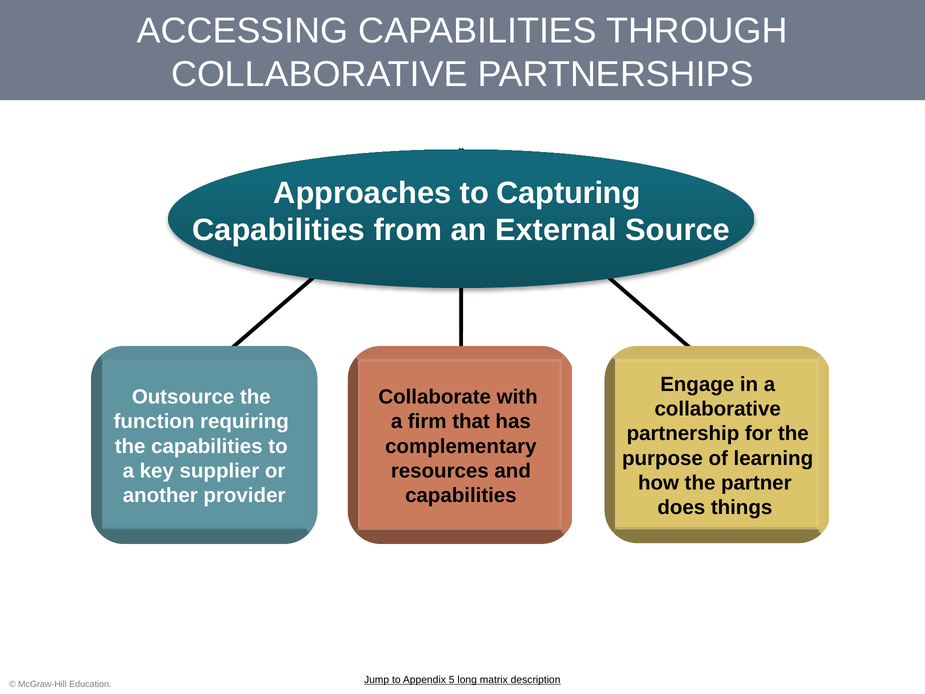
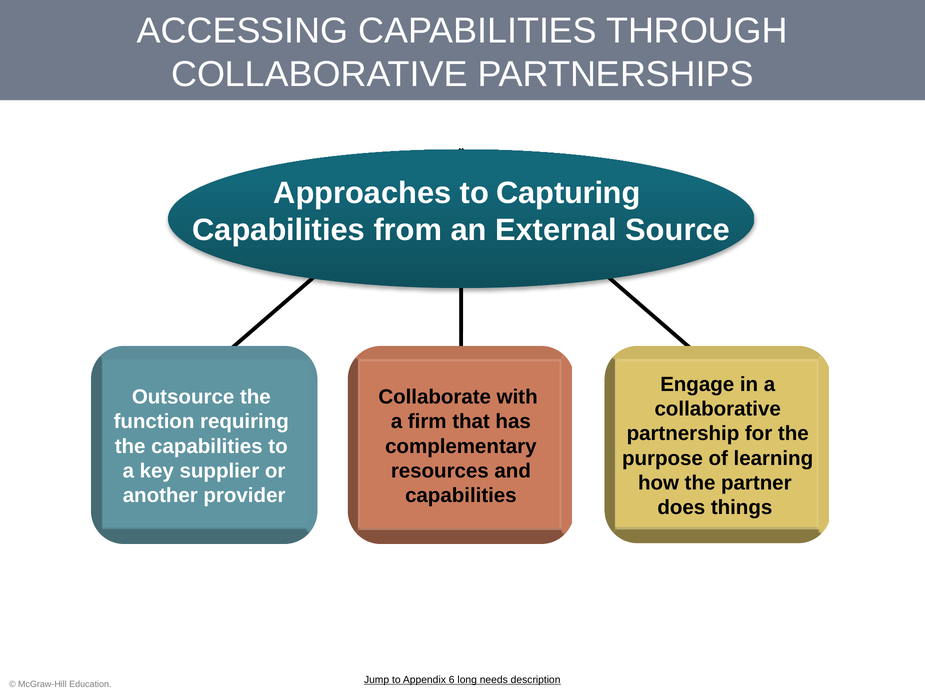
5: 5 -> 6 (452, 679)
matrix: matrix -> needs (494, 679)
